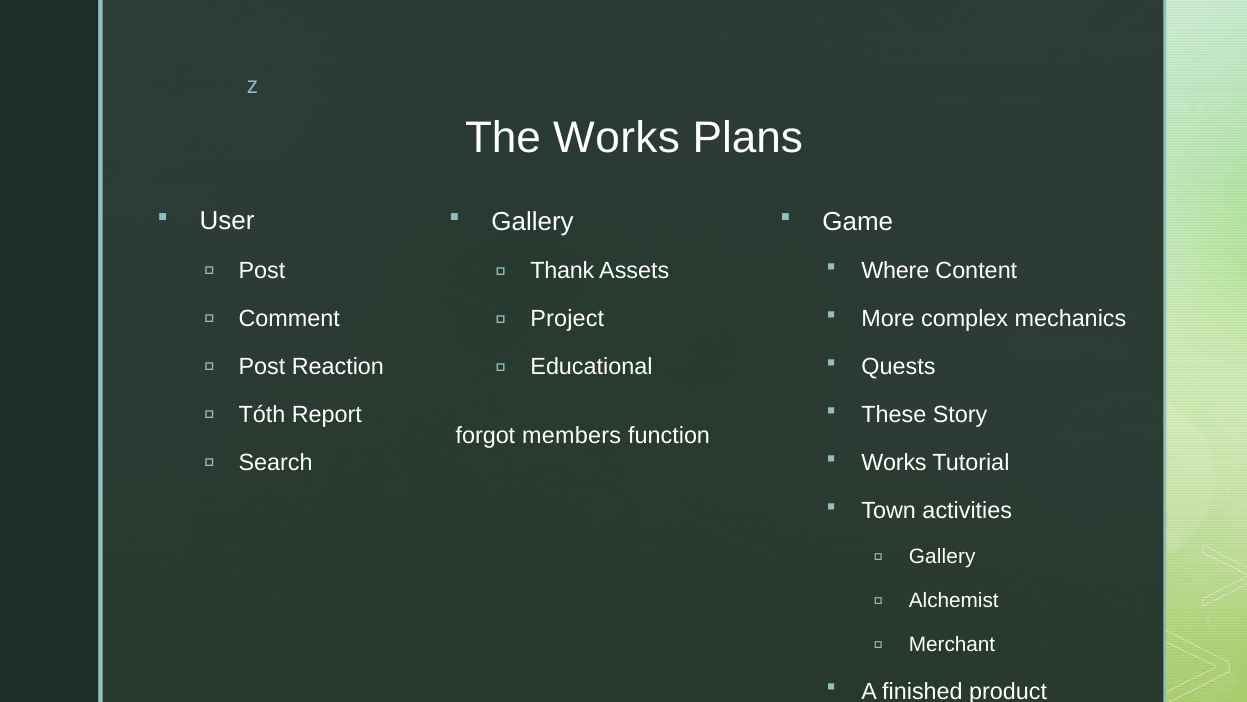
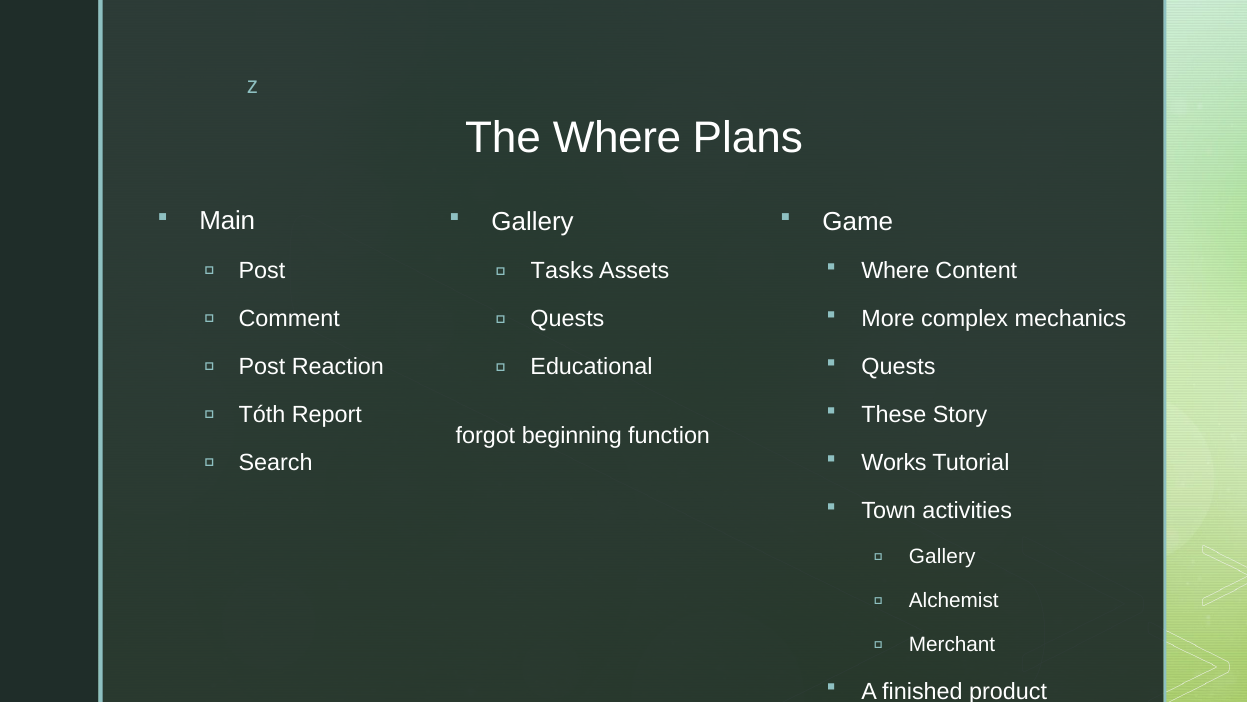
The Works: Works -> Where (617, 137)
User: User -> Main (227, 221)
Thank: Thank -> Tasks (562, 271)
Project: Project -> Quests (567, 319)
members: members -> beginning (572, 435)
